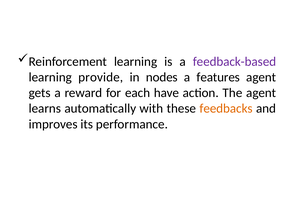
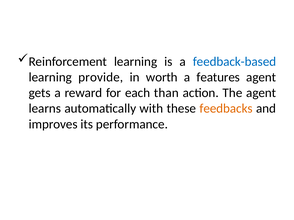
feedback-based colour: purple -> blue (234, 62)
nodes: nodes -> worth (162, 77)
have: have -> than (166, 93)
